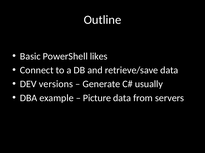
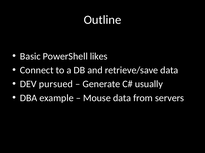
versions: versions -> pursued (56, 84)
Picture: Picture -> Mouse (97, 98)
